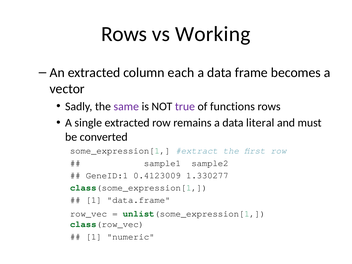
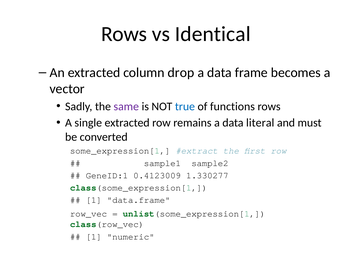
Working: Working -> Identical (213, 34)
each: each -> drop (181, 73)
true colour: purple -> blue (185, 106)
